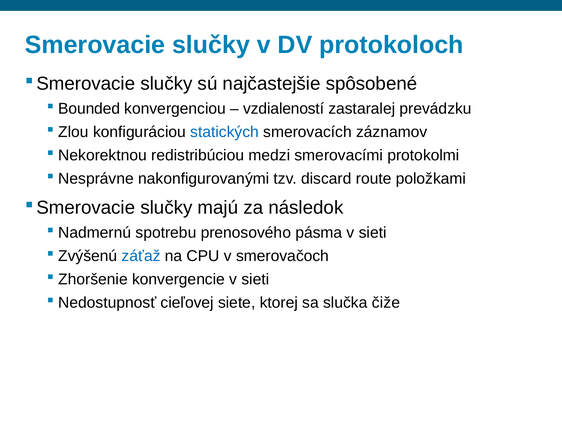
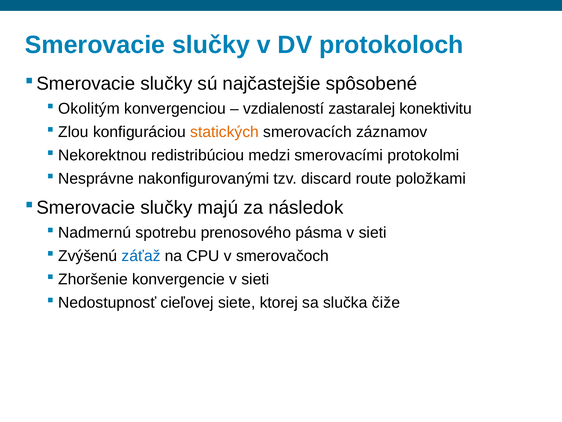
Bounded: Bounded -> Okolitým (89, 109)
prevádzku: prevádzku -> konektivitu (436, 109)
statických colour: blue -> orange (225, 132)
